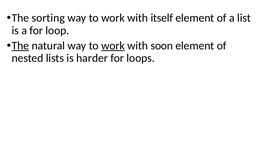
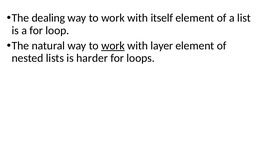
sorting: sorting -> dealing (48, 18)
The underline: present -> none (20, 46)
soon: soon -> layer (162, 46)
